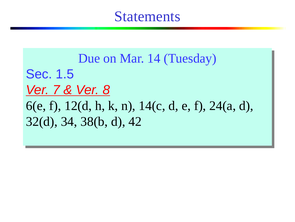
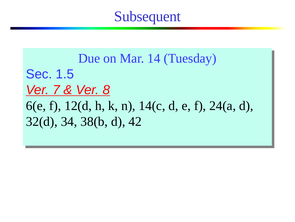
Statements: Statements -> Subsequent (148, 16)
